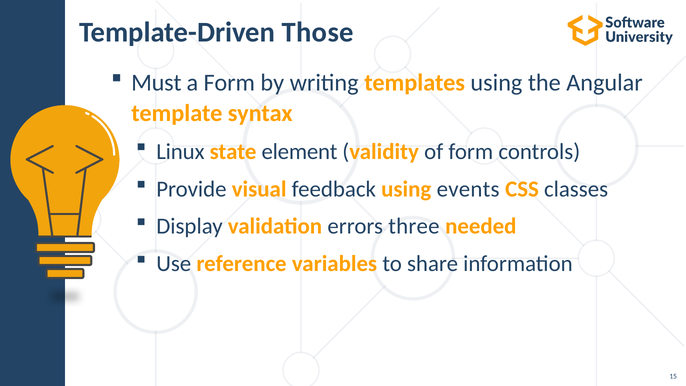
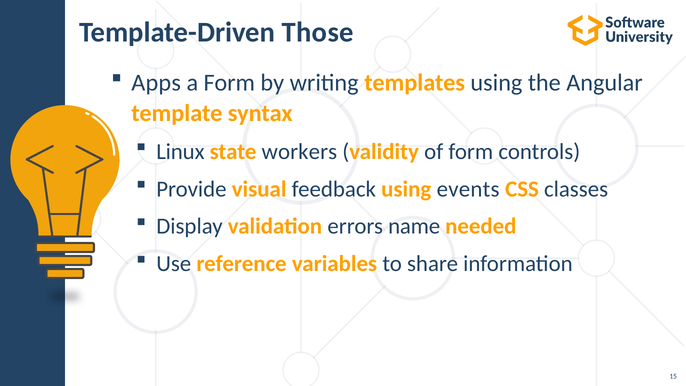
Must: Must -> Apps (156, 83)
element: element -> workers (299, 152)
three: three -> name (414, 226)
